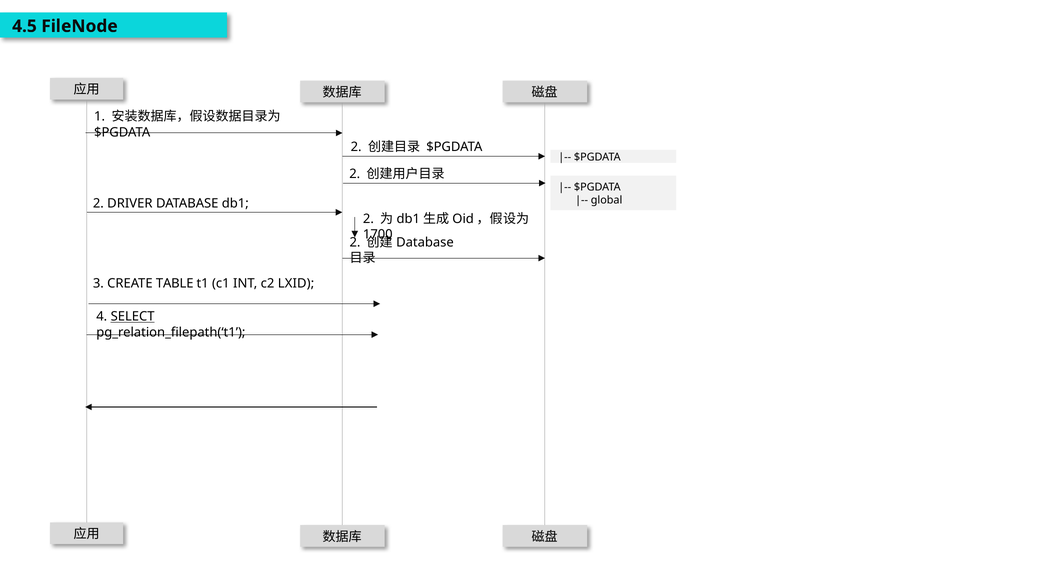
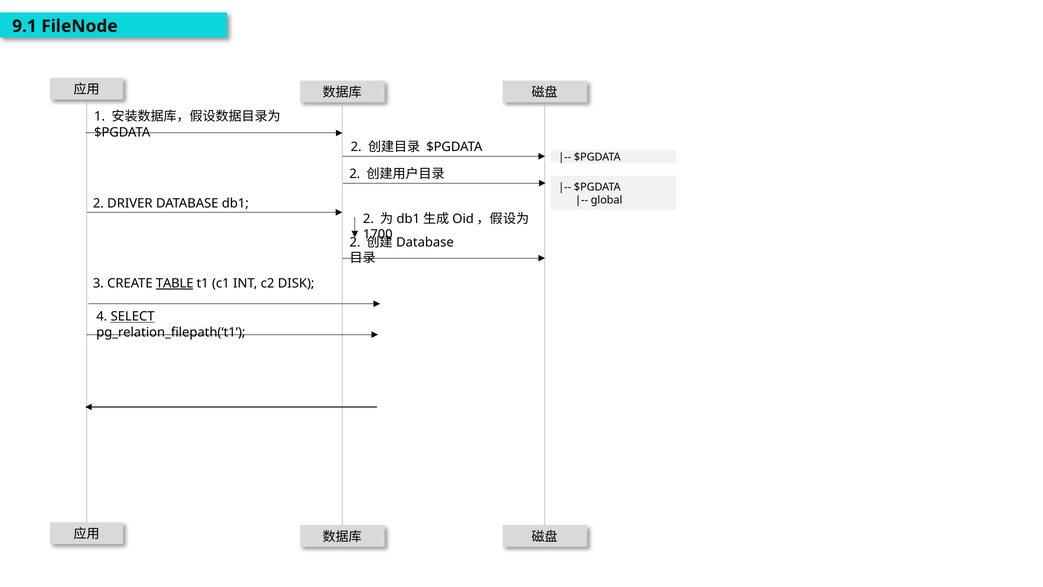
4.5: 4.5 -> 9.1 (24, 26)
TABLE underline: none -> present (175, 283)
LXID: LXID -> DISK (296, 283)
